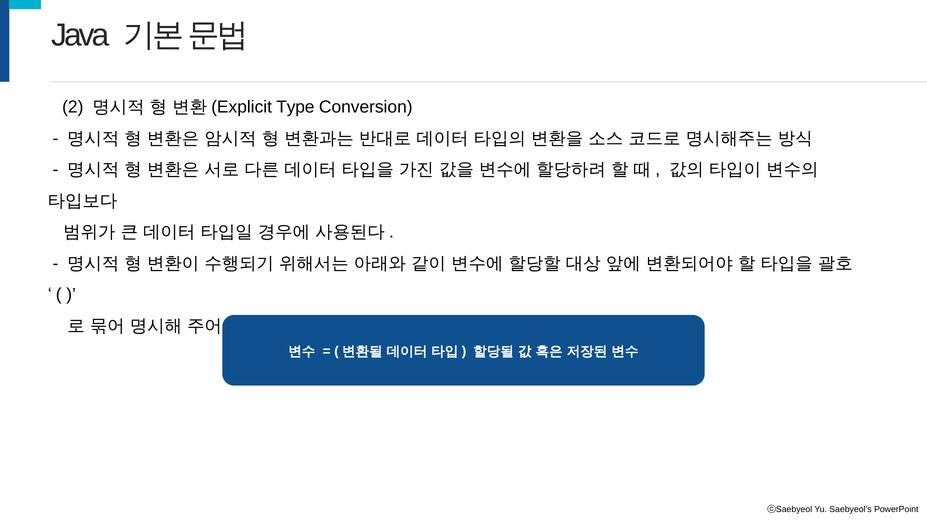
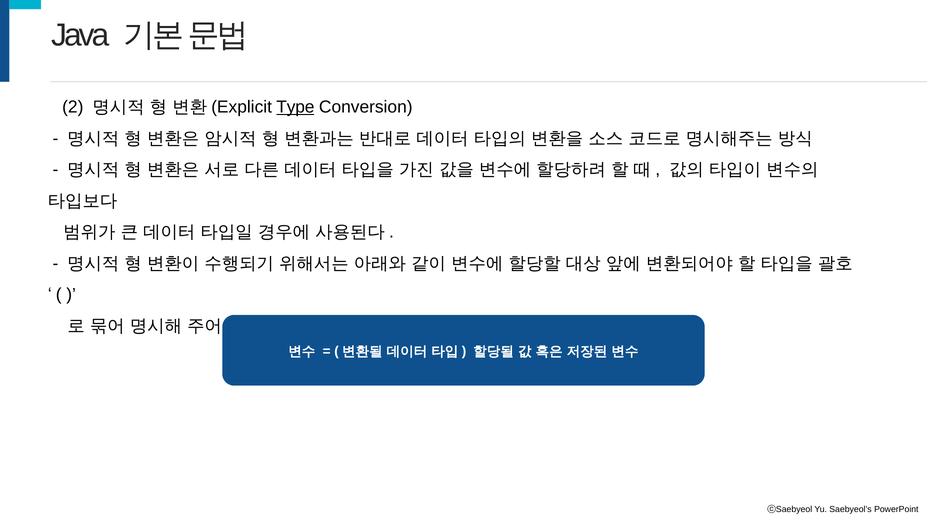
Type underline: none -> present (295, 107)
